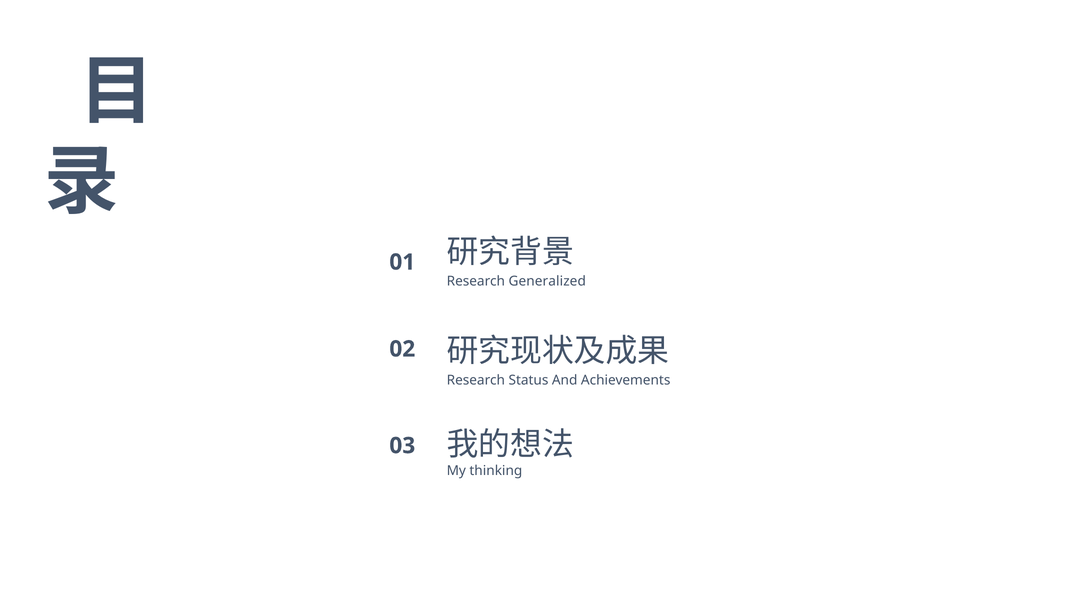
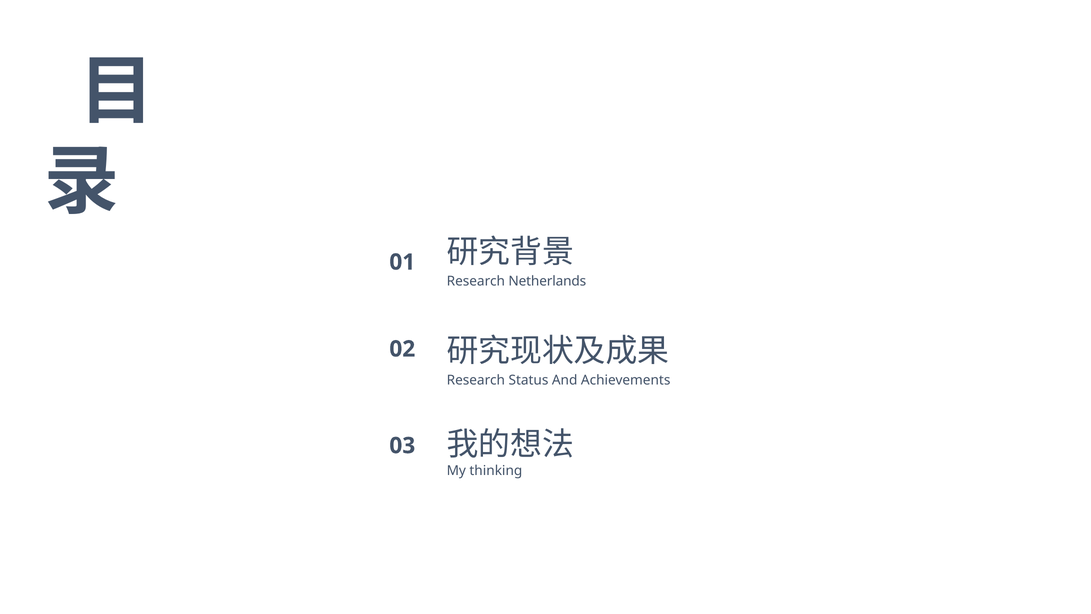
Generalized: Generalized -> Netherlands (547, 281)
